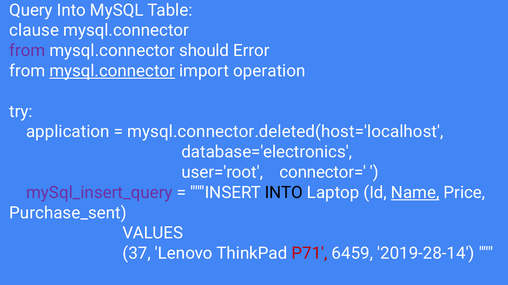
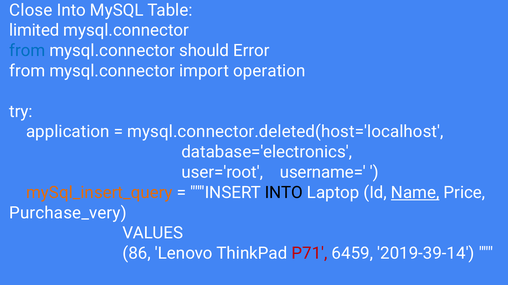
Query: Query -> Close (31, 10)
clause: clause -> limited (34, 30)
from colour: purple -> blue (27, 51)
mysql.connector underline: present -> none (112, 71)
connector=: connector= -> username= (323, 173)
mySql_insert_query colour: purple -> orange (99, 193)
Purchase_sent: Purchase_sent -> Purchase_very (68, 213)
37: 37 -> 86 (137, 254)
2019-28-14: 2019-28-14 -> 2019-39-14 (426, 254)
